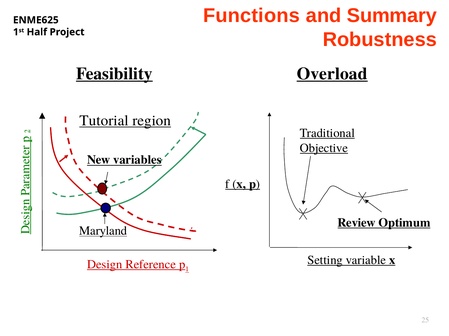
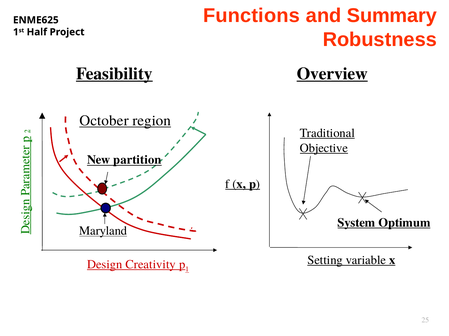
Overload: Overload -> Overview (332, 74)
Tutorial: Tutorial -> October (104, 121)
variables: variables -> partition (137, 160)
Review: Review -> System (356, 223)
Reference: Reference -> Creativity (151, 265)
